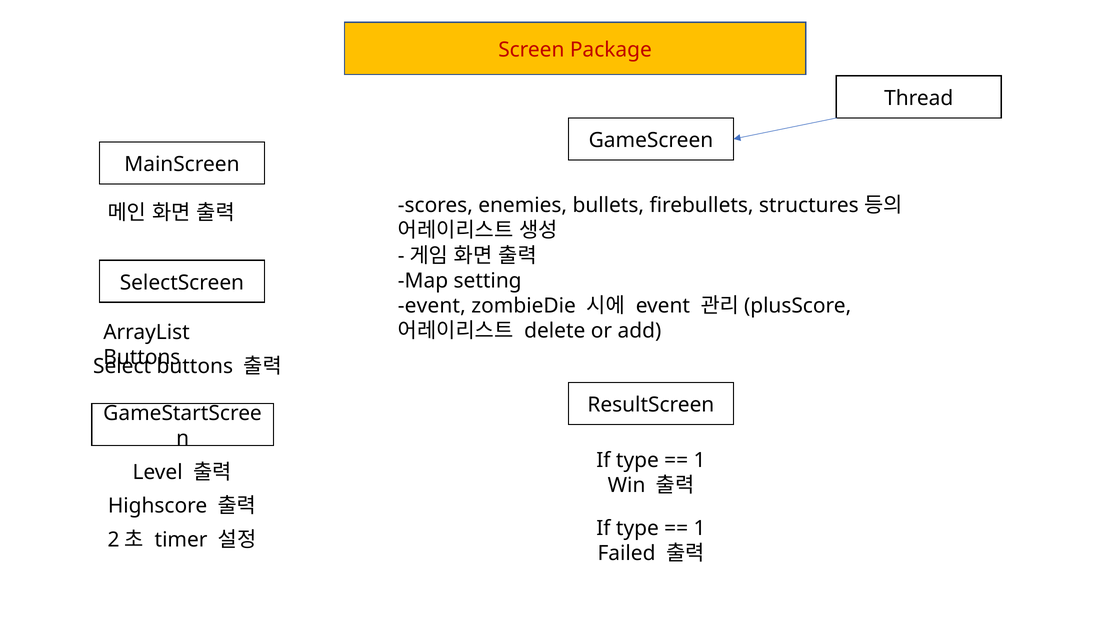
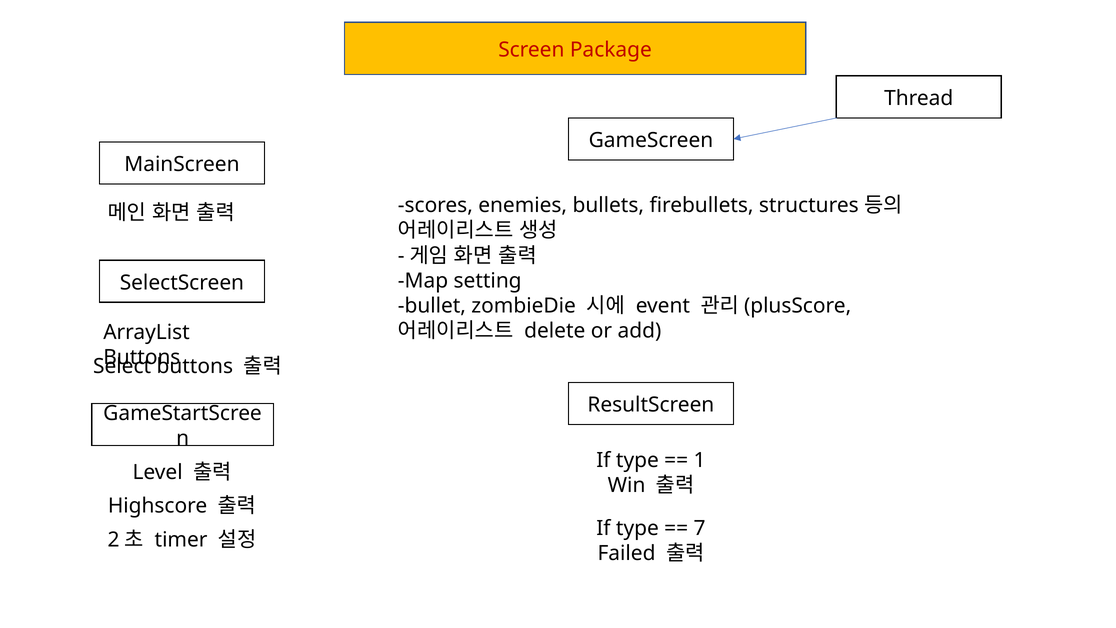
event: event -> bullet (432, 306)
1: 1 -> 7 (700, 528)
